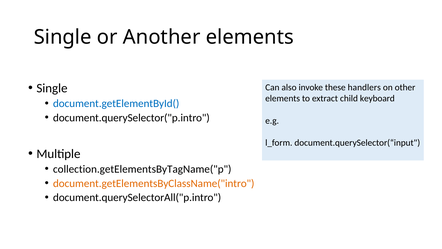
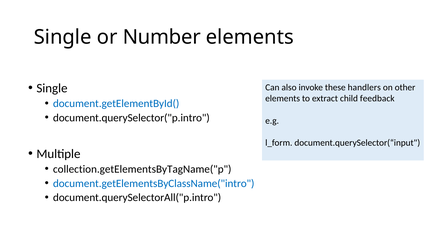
Another: Another -> Number (162, 37)
keyboard: keyboard -> feedback (377, 98)
document.getElementsByClassName("intro colour: orange -> blue (154, 183)
